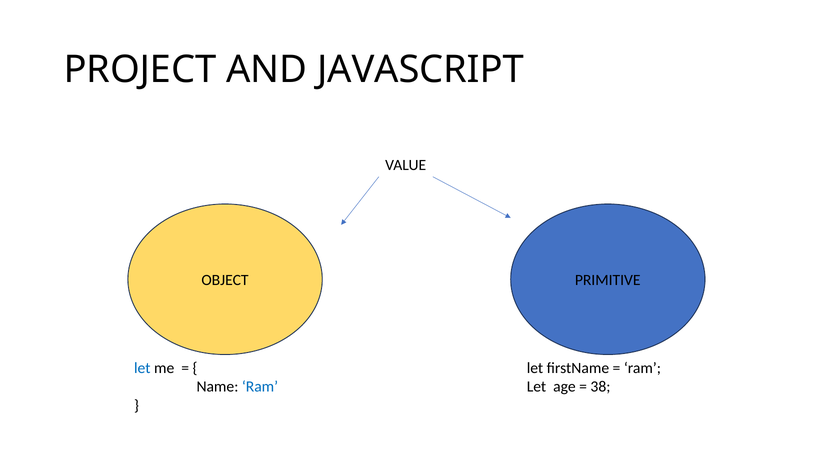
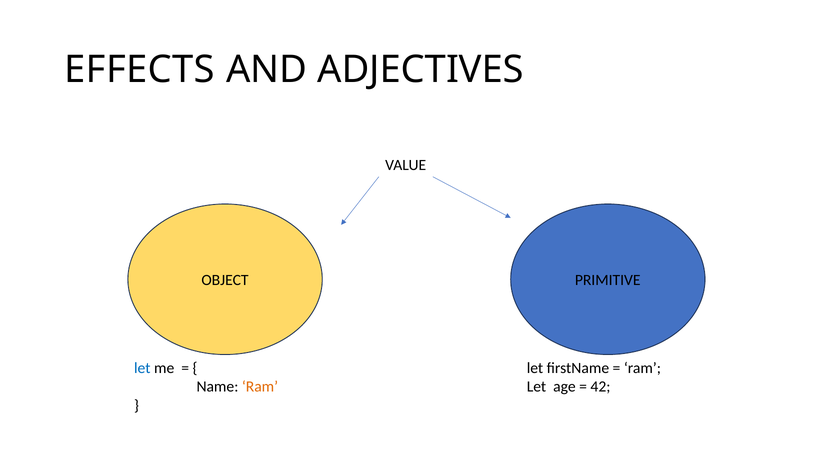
PROJECT: PROJECT -> EFFECTS (140, 70)
JAVASCRIPT: JAVASCRIPT -> ADJECTIVES (421, 70)
Ram colour: blue -> orange (260, 387)
38: 38 -> 42 (600, 387)
